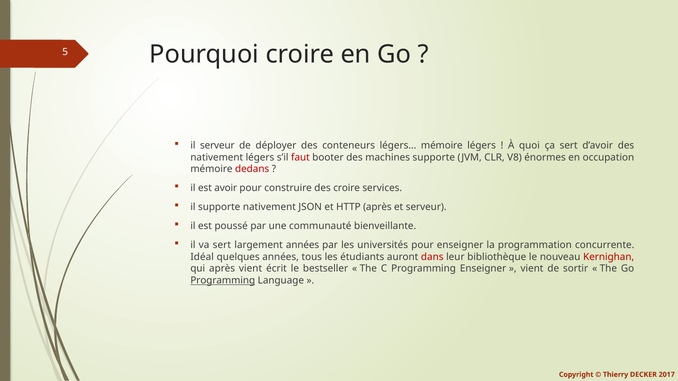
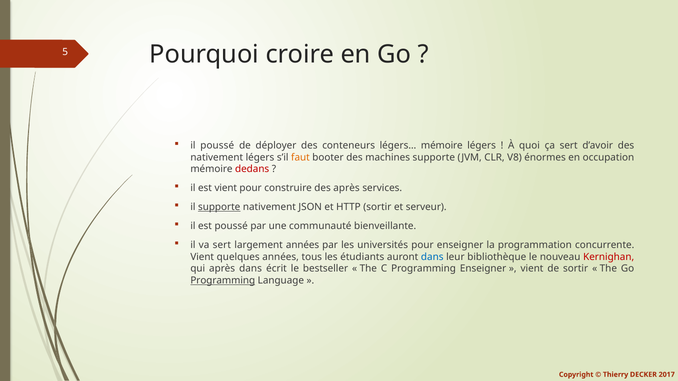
il serveur: serveur -> poussé (217, 146)
faut colour: red -> orange (300, 157)
est avoir: avoir -> vient (226, 188)
des croire: croire -> après (347, 188)
supporte underline: none -> present (219, 207)
HTTP après: après -> sortir (377, 207)
Idéal: Idéal -> Vient (202, 257)
dans colour: red -> blue (432, 257)
après vient: vient -> dans (251, 269)
